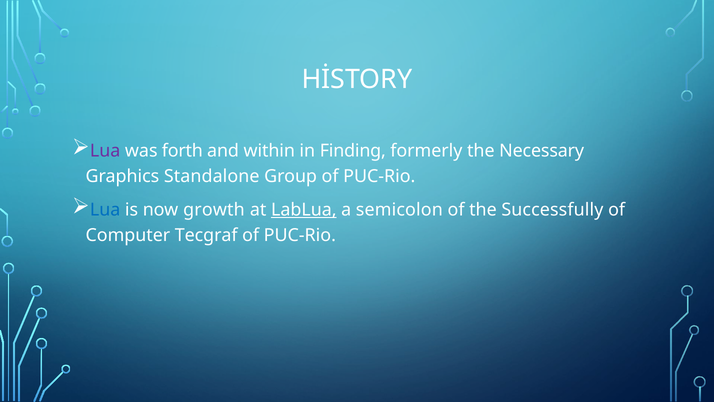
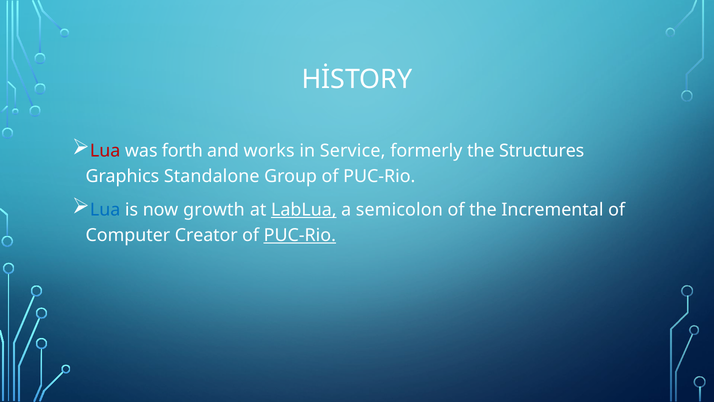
Lua colour: purple -> red (105, 151)
within: within -> works (269, 151)
Finding: Finding -> Service (353, 151)
Necessary: Necessary -> Structures (542, 151)
Successfully: Successfully -> Incremental (552, 210)
Tecgraf: Tecgraf -> Creator (206, 235)
PUC-Rio underline: none -> present (300, 235)
